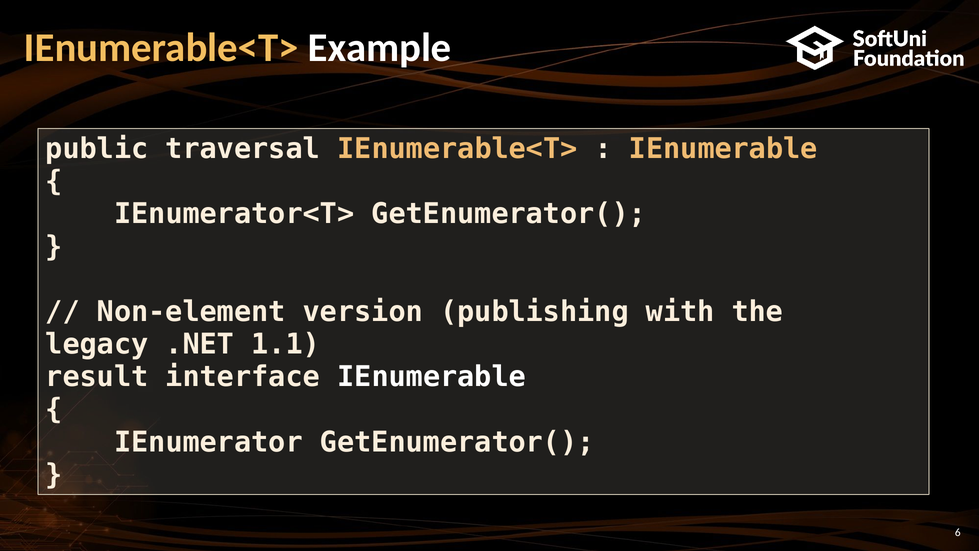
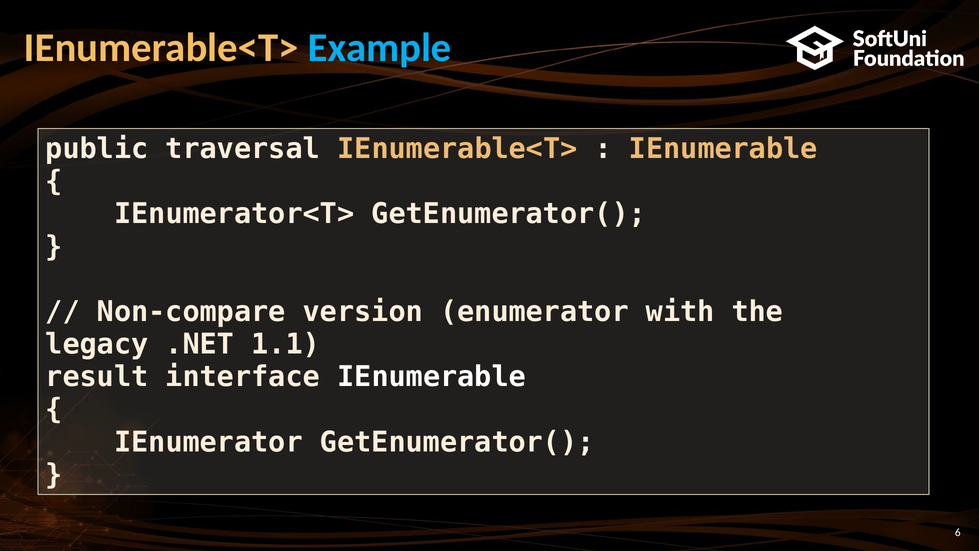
Example colour: white -> light blue (380, 48)
Non-element: Non-element -> Non-compare (191, 312)
publishing: publishing -> enumerator (534, 312)
